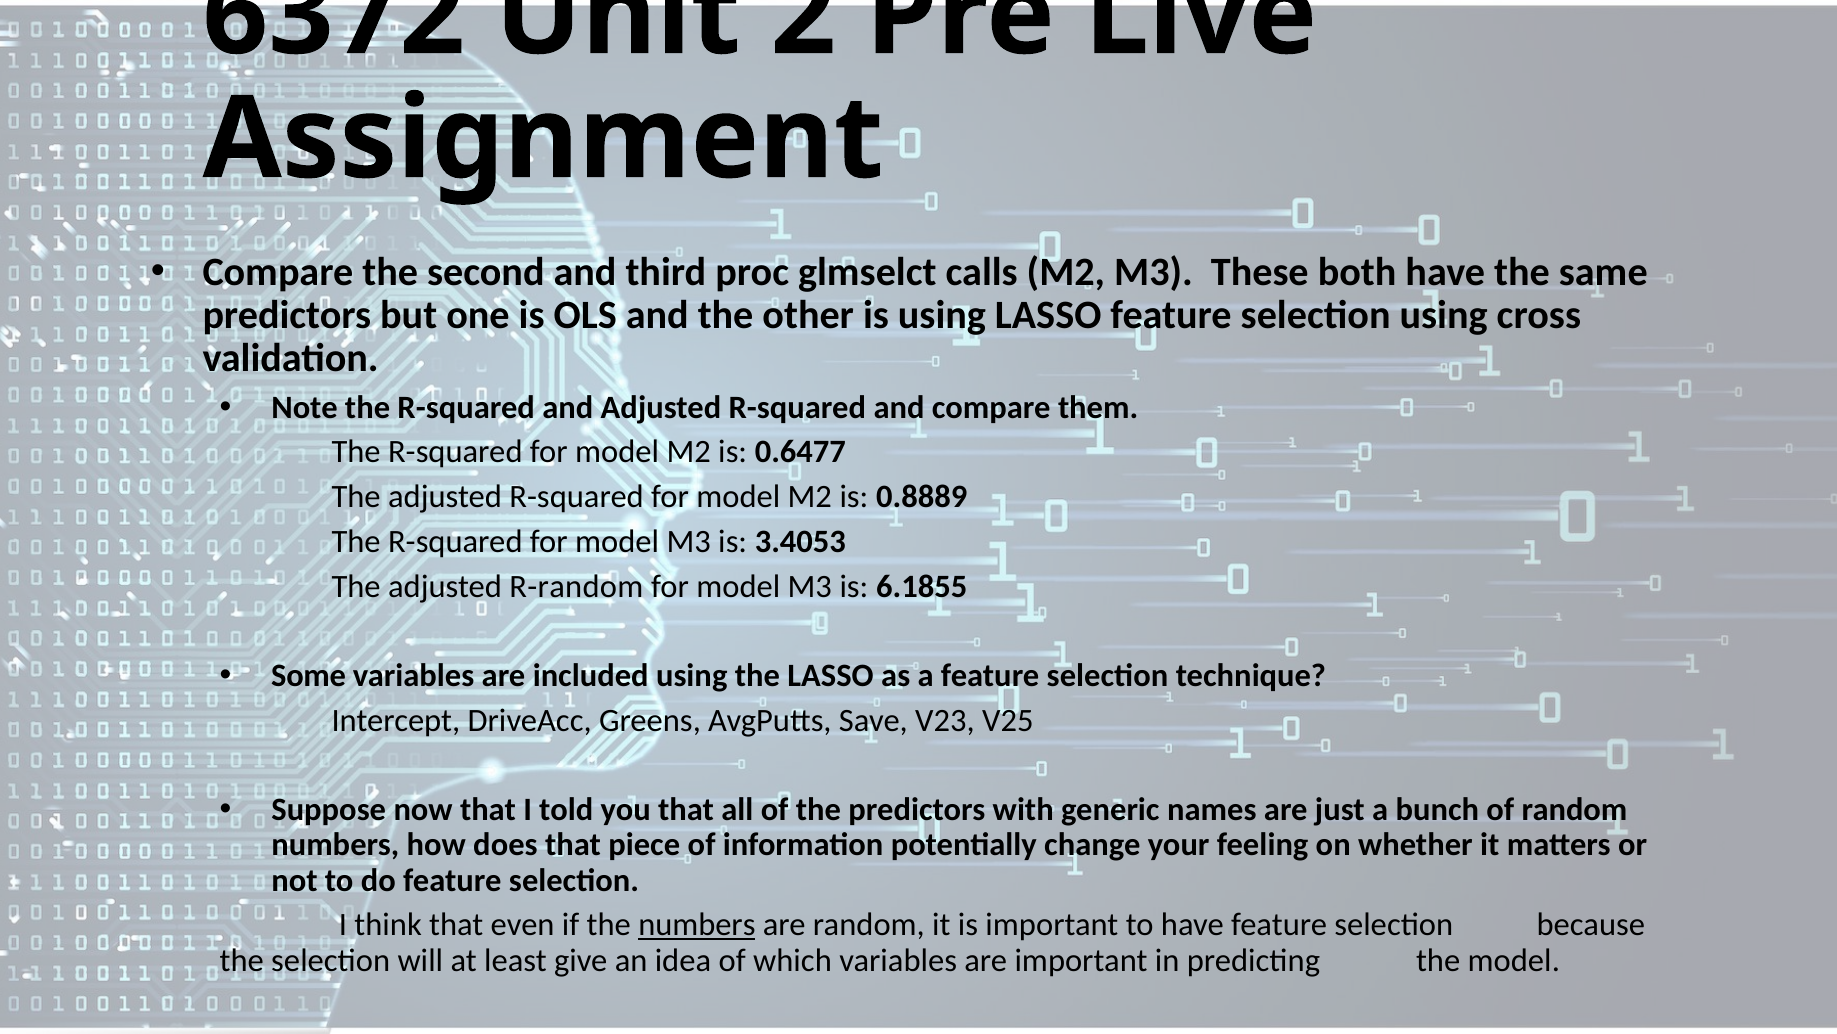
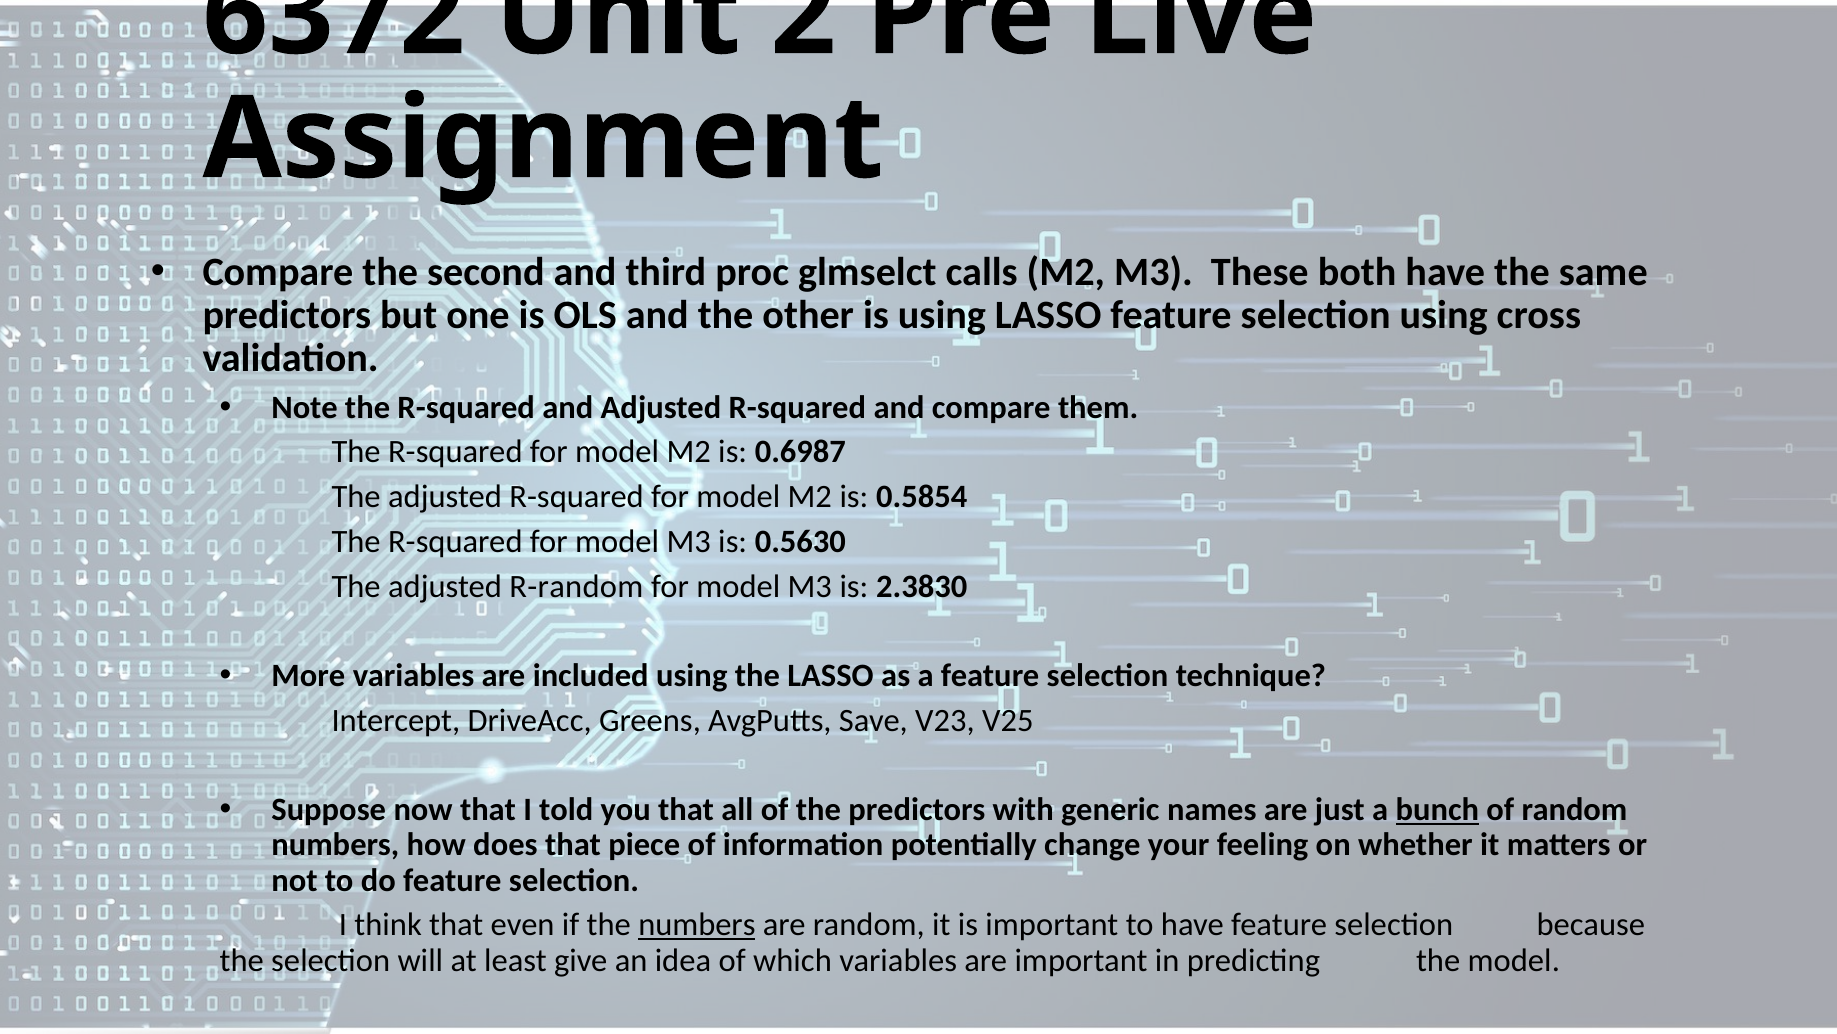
0.6477: 0.6477 -> 0.6987 (800, 452)
0.8889: 0.8889 -> 0.5854 (922, 497)
3.4053: 3.4053 -> 0.5630 (800, 541)
6.1855: 6.1855 -> 2.3830 (922, 586)
Some: Some -> More (308, 675)
bunch underline: none -> present (1437, 810)
